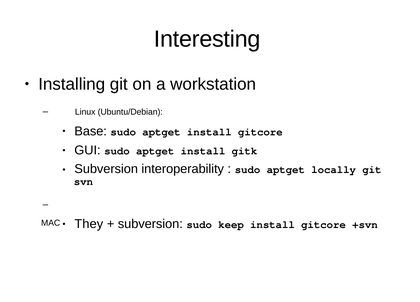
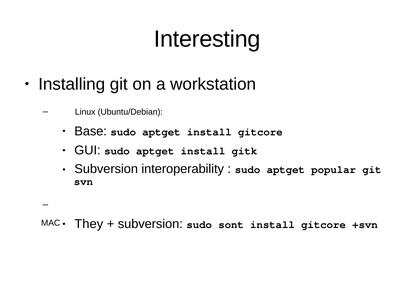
locally: locally -> popular (334, 169)
keep: keep -> sont (231, 224)
